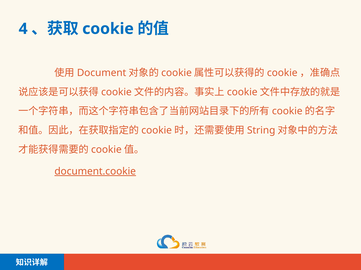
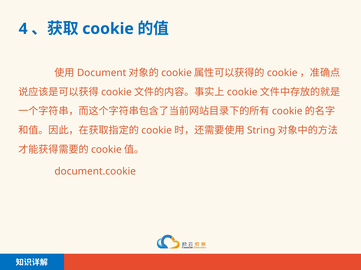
document.cookie underline: present -> none (95, 172)
